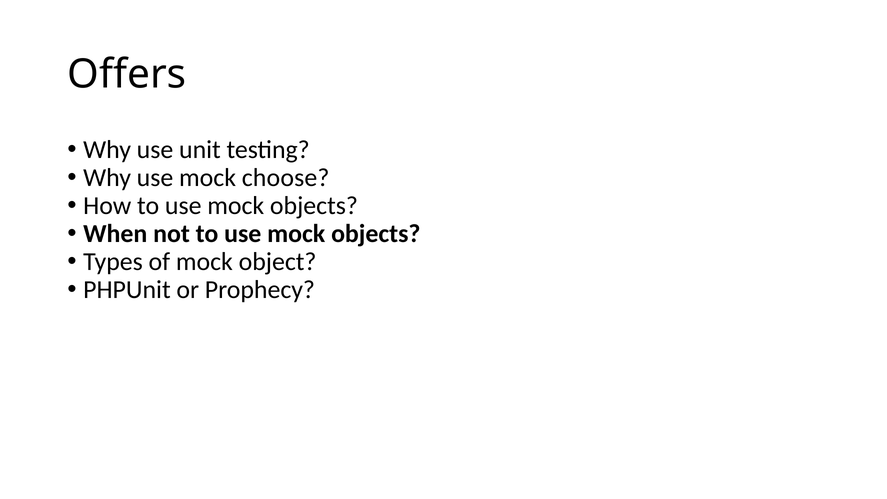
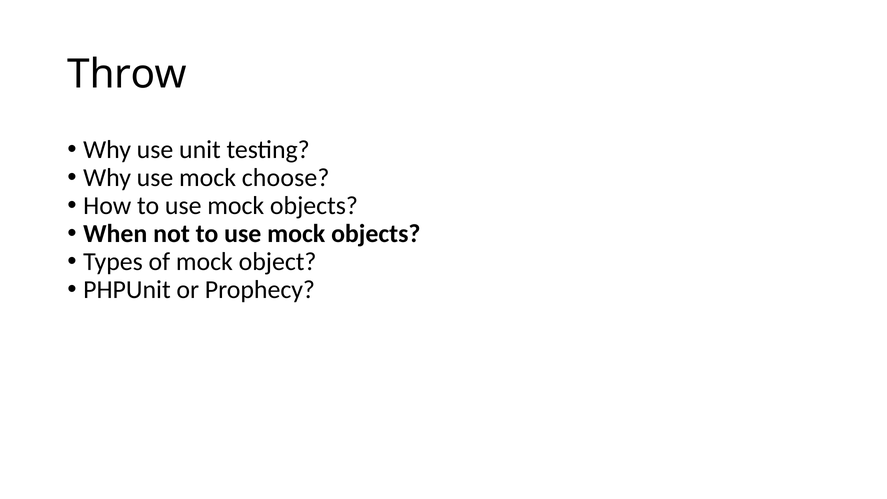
Offers: Offers -> Throw (127, 75)
